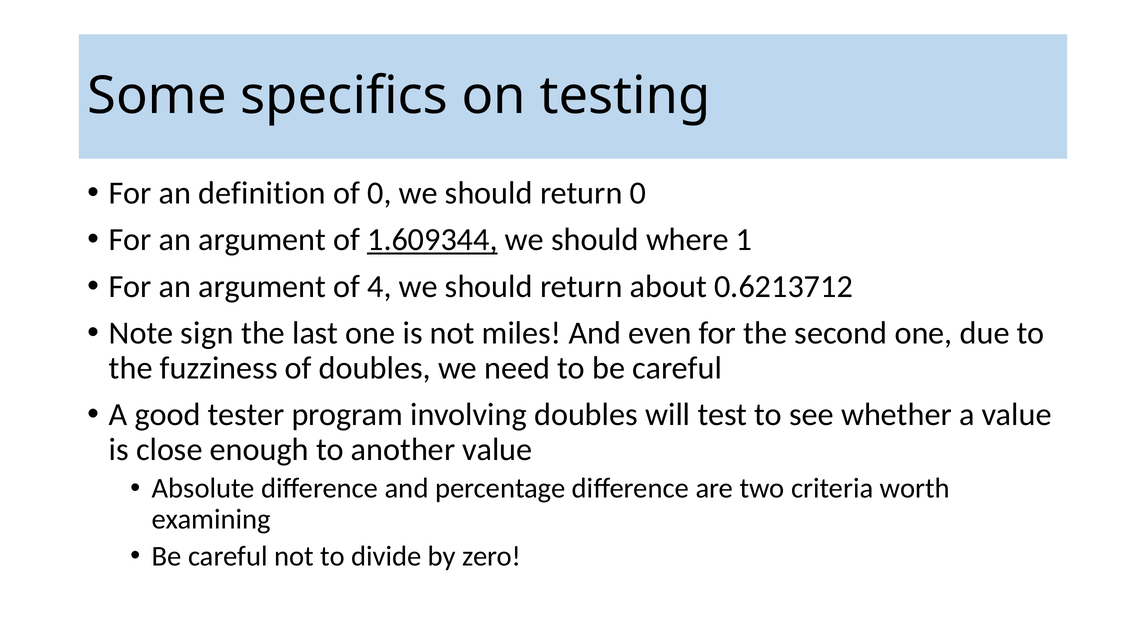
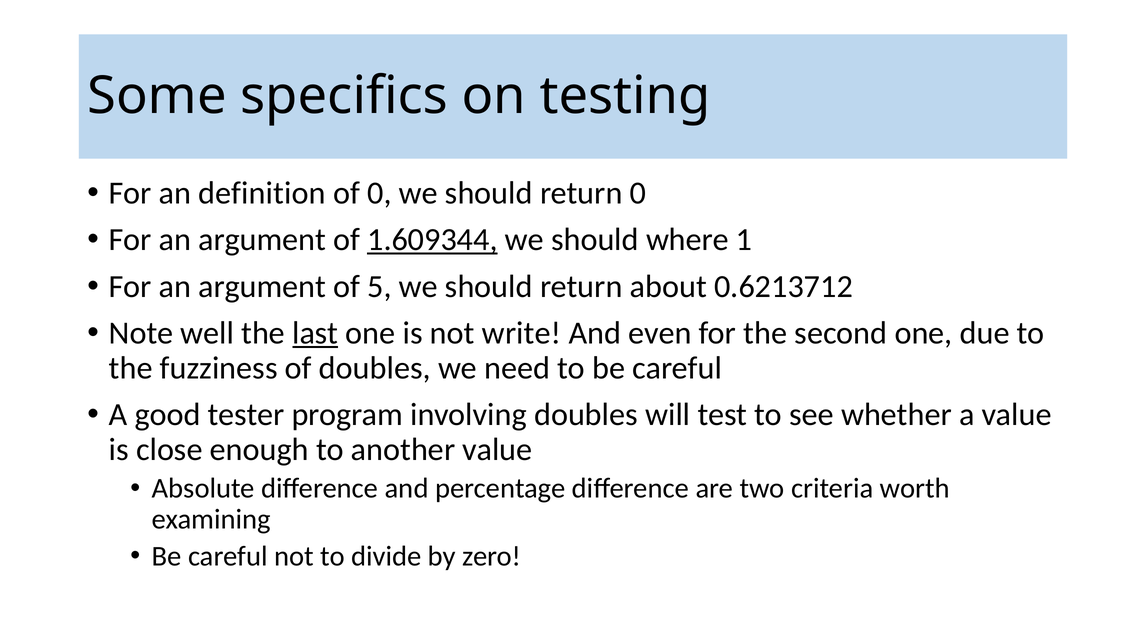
4: 4 -> 5 (379, 287)
sign: sign -> well (207, 334)
last underline: none -> present (315, 334)
miles: miles -> write (522, 334)
